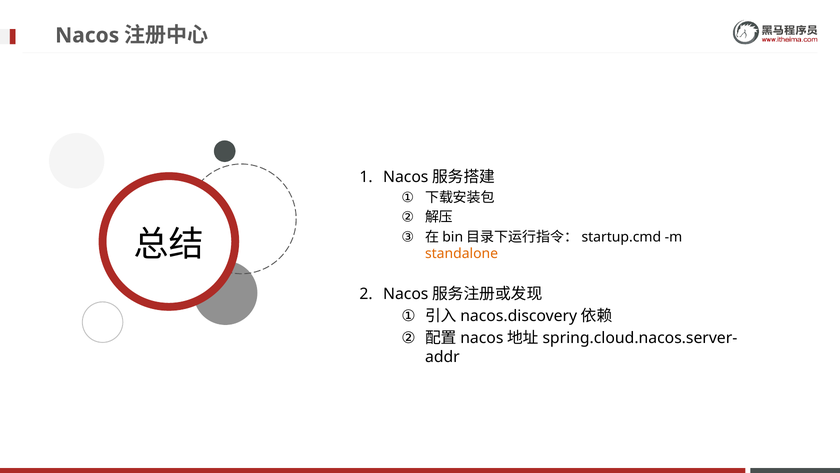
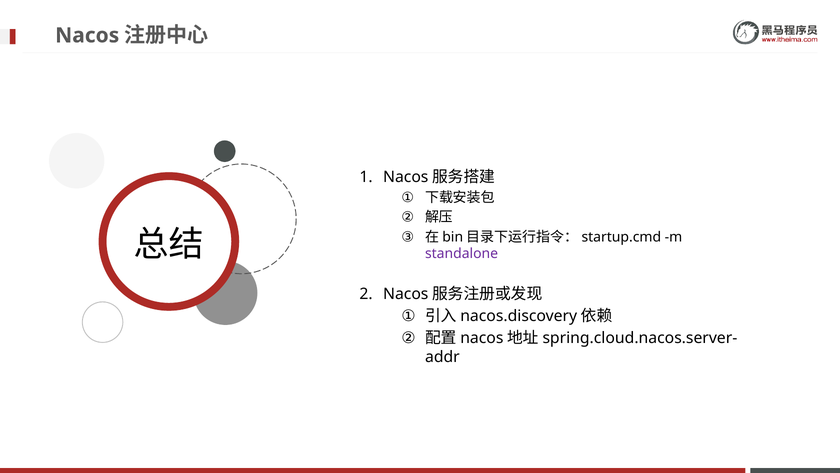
standalone colour: orange -> purple (462, 253)
